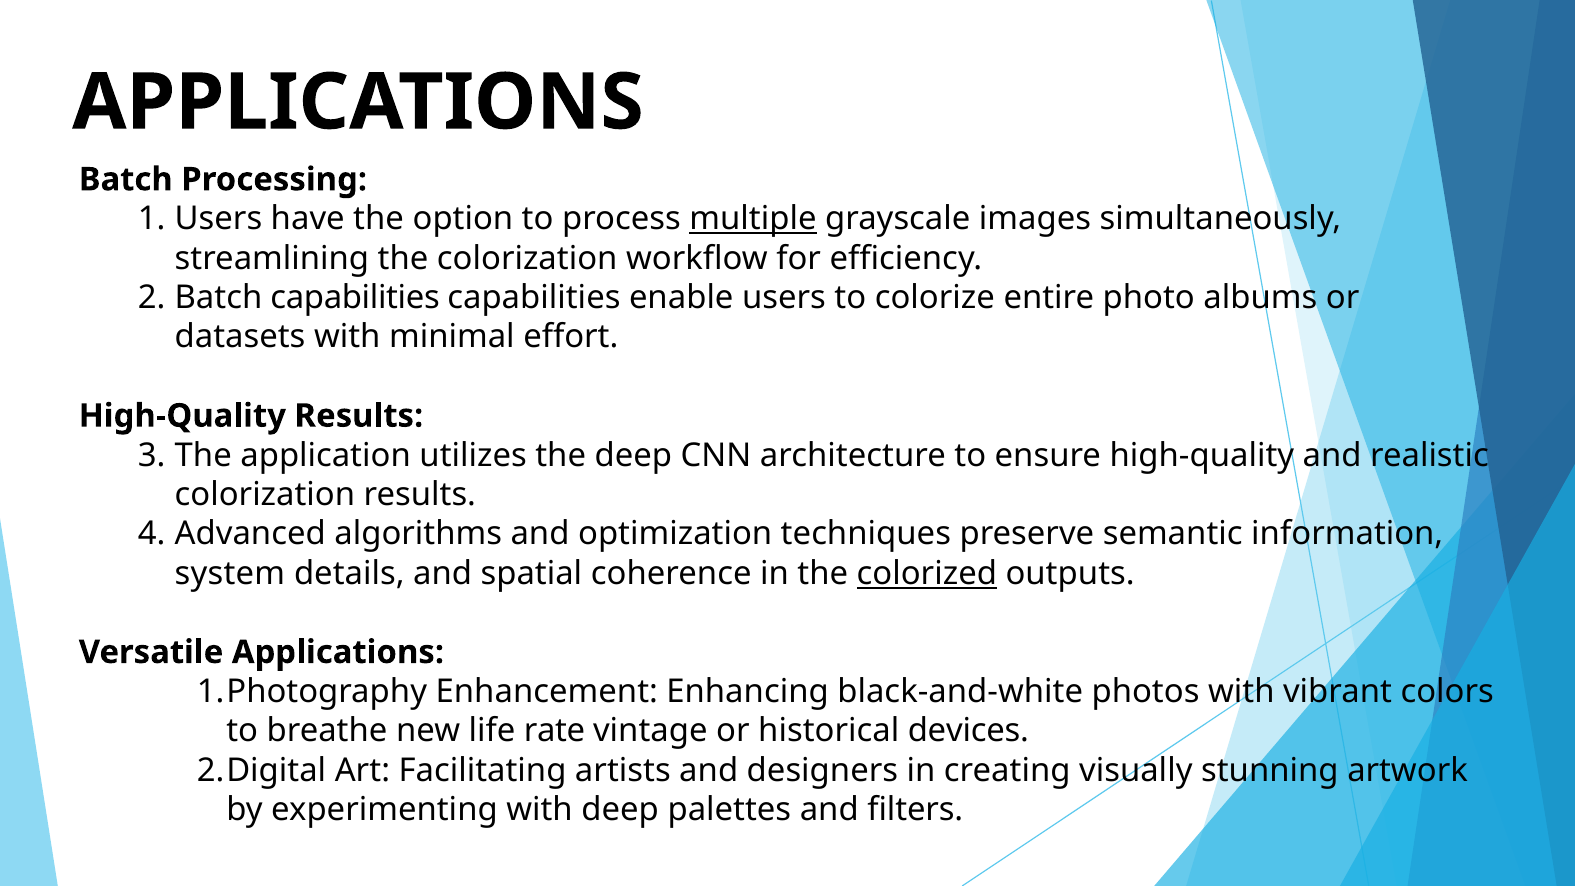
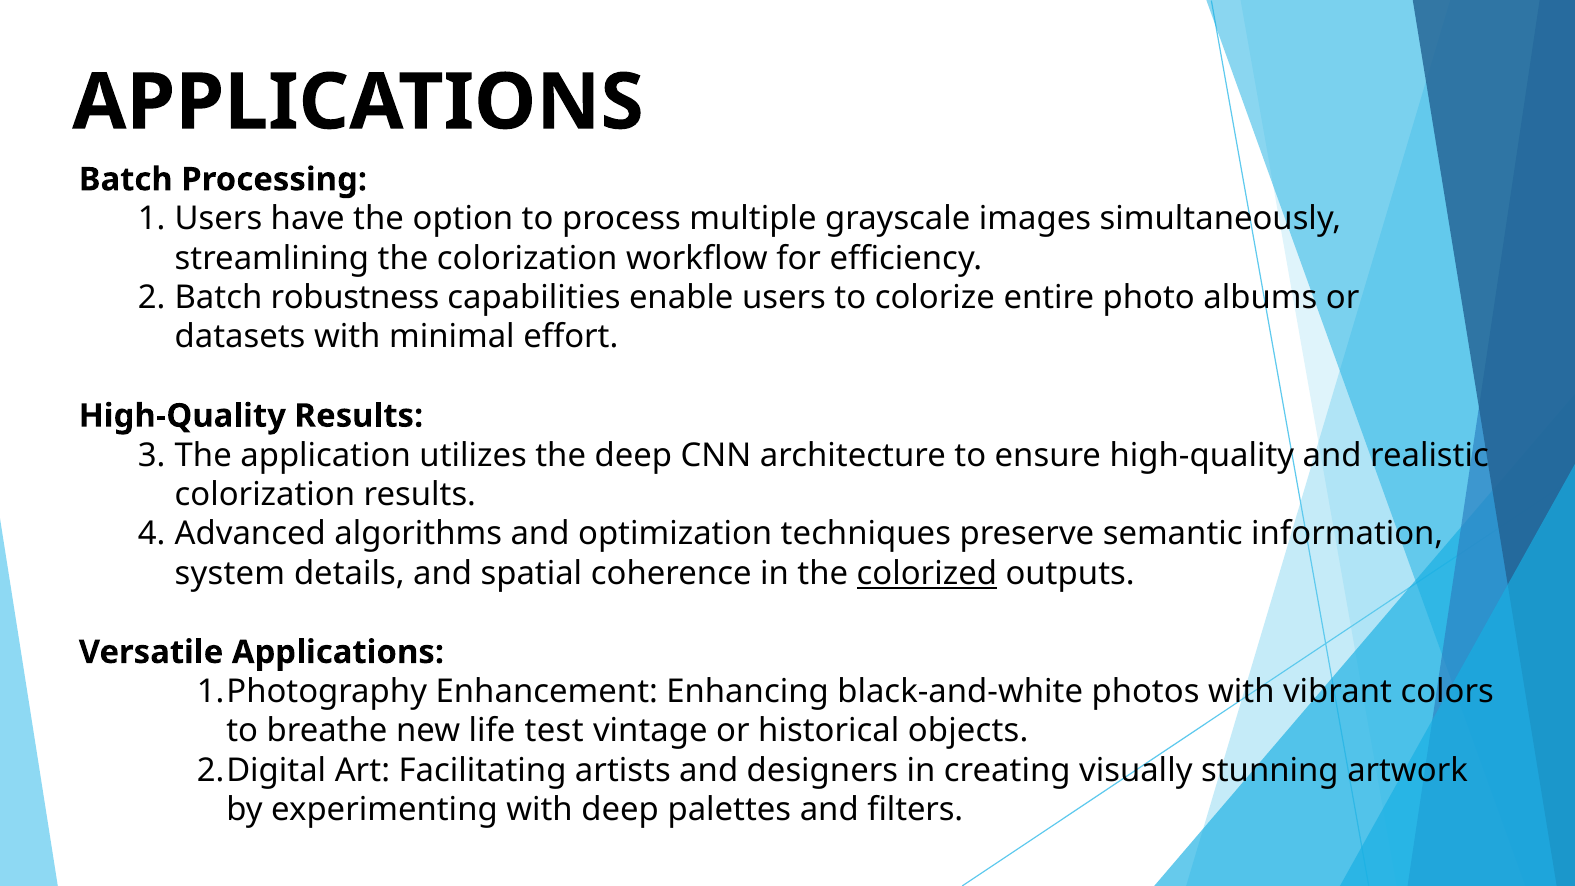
multiple underline: present -> none (753, 219)
Batch capabilities: capabilities -> robustness (355, 298)
rate: rate -> test (554, 731)
devices: devices -> objects (968, 731)
